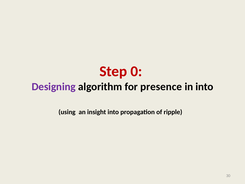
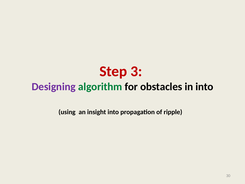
0: 0 -> 3 (136, 71)
algorithm colour: black -> green (100, 87)
presence: presence -> obstacles (161, 87)
